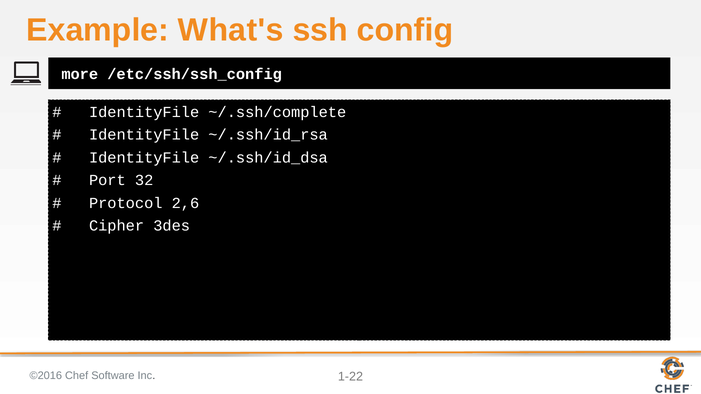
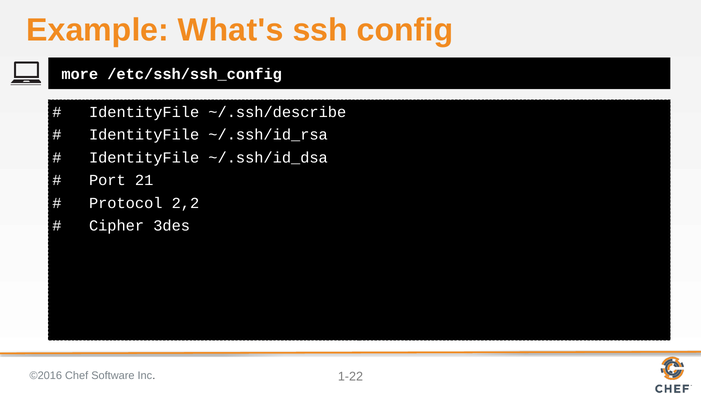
~/.ssh/complete: ~/.ssh/complete -> ~/.ssh/describe (277, 112)
32: 32 -> 21 (144, 180)
2,6: 2,6 -> 2,2 (185, 203)
